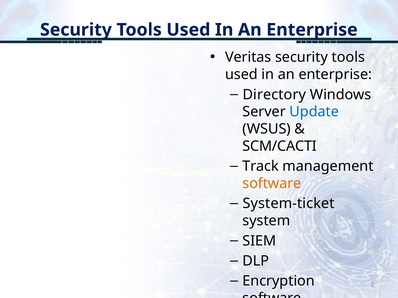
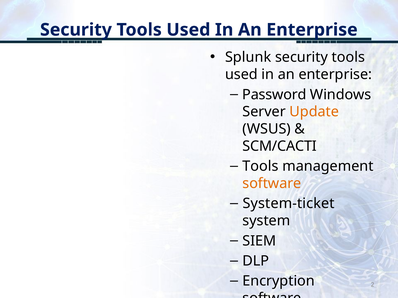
Veritas: Veritas -> Splunk (248, 57)
Directory: Directory -> Password (274, 95)
Update colour: blue -> orange (314, 112)
Track: Track -> Tools (261, 167)
